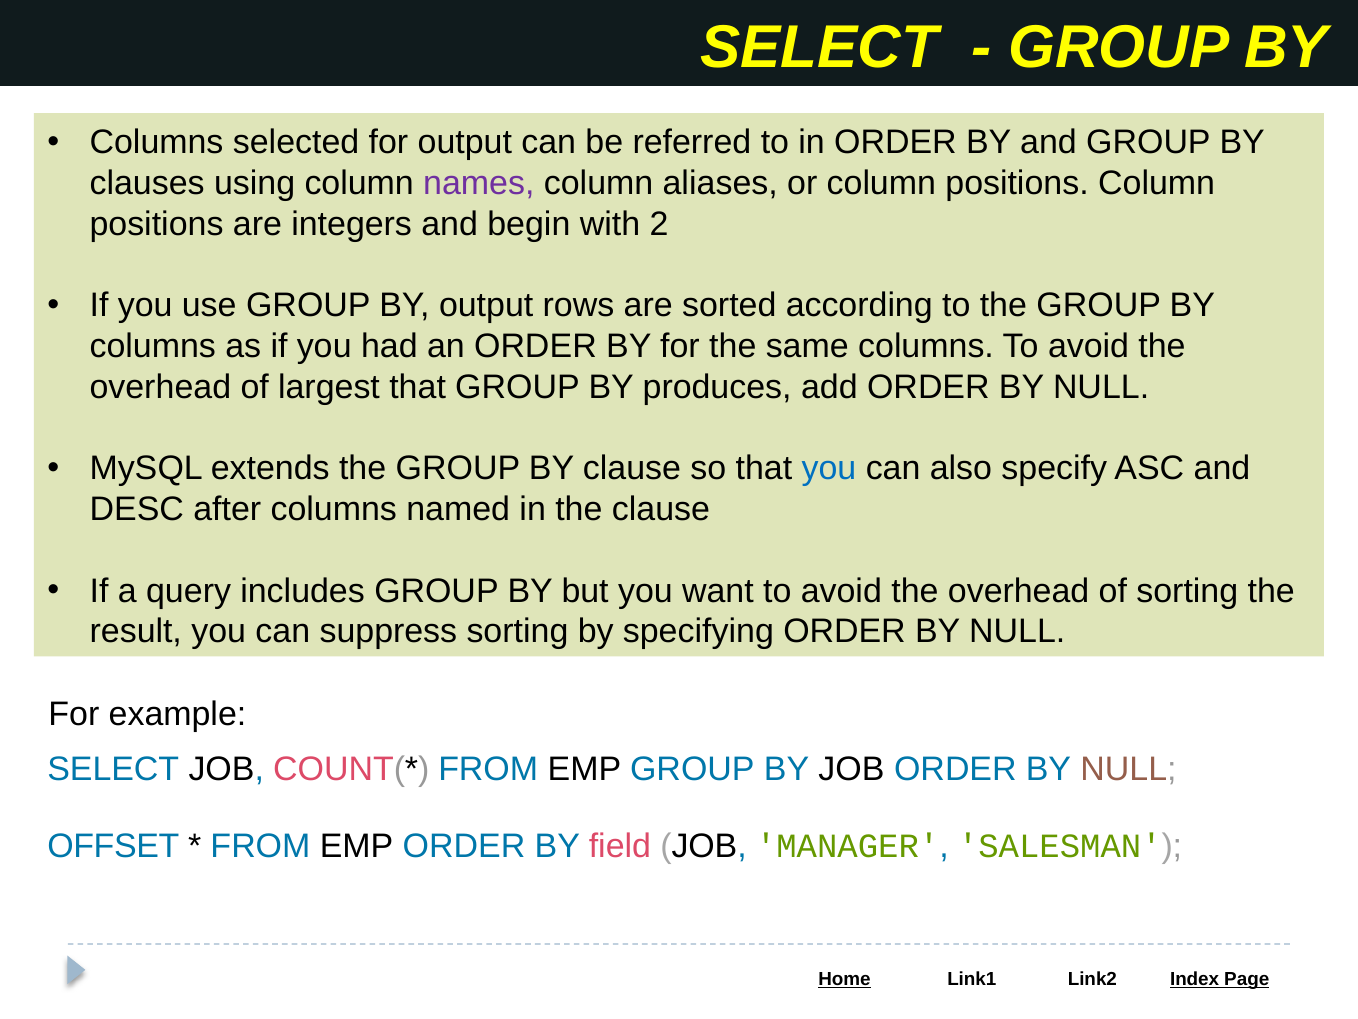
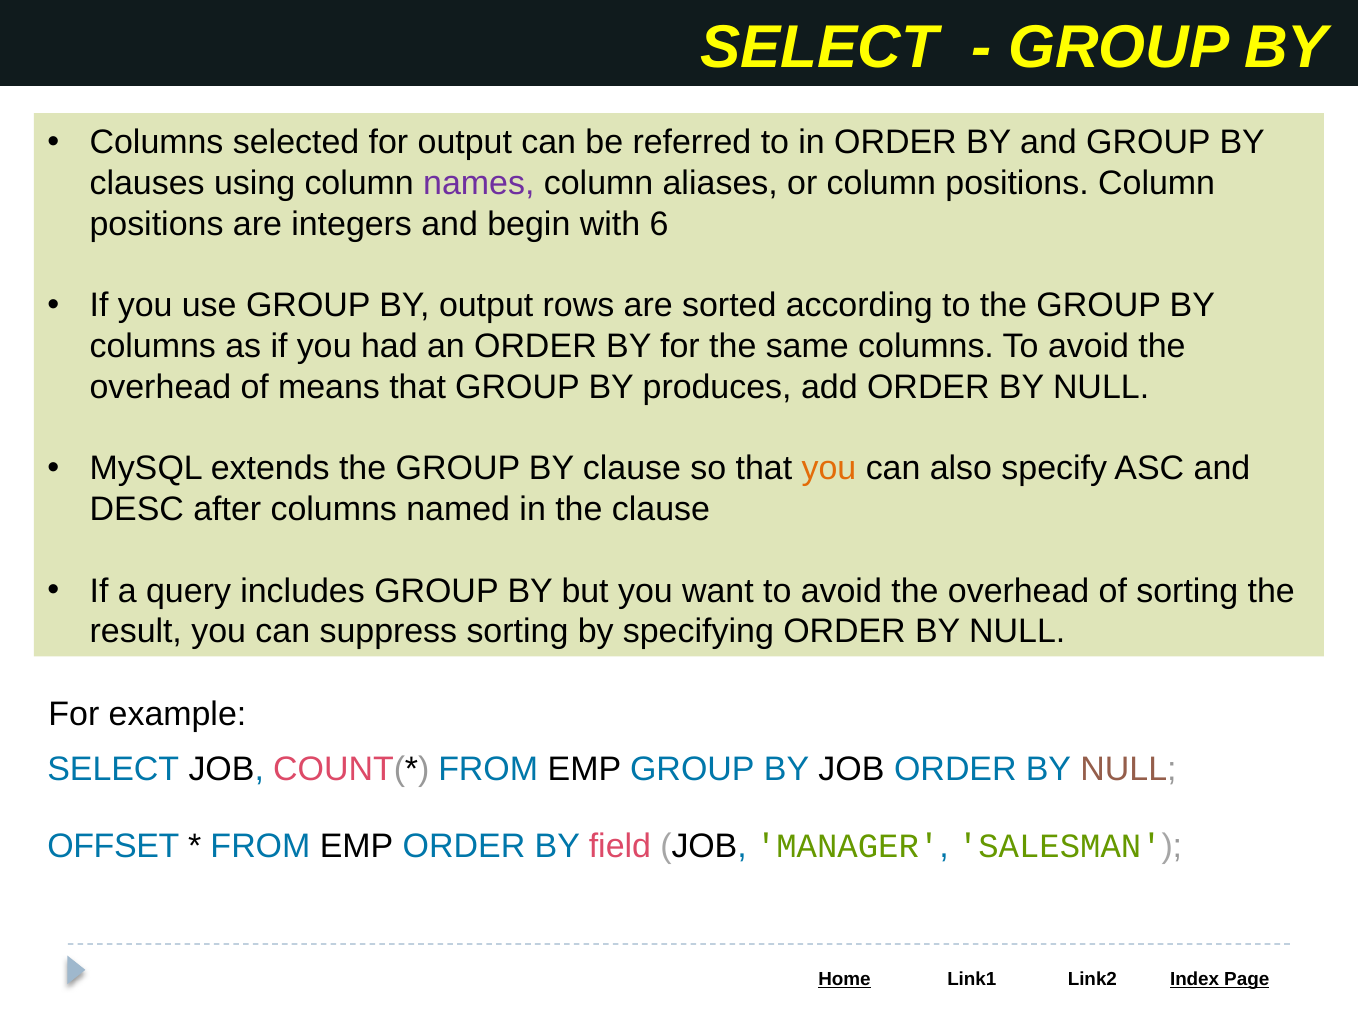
2: 2 -> 6 (659, 224)
largest: largest -> means (329, 387)
you colour: blue -> orange (829, 468)
